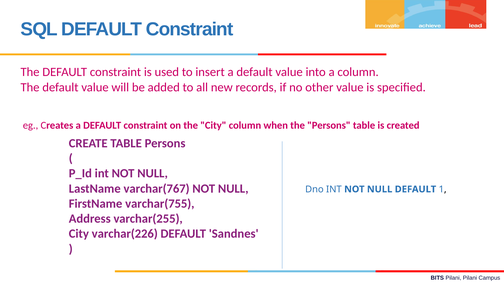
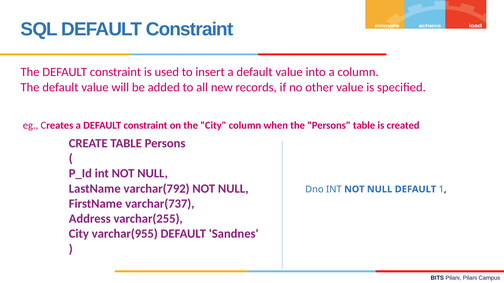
varchar(767: varchar(767 -> varchar(792 (157, 189)
varchar(755: varchar(755 -> varchar(737 (160, 204)
varchar(226: varchar(226 -> varchar(955 (125, 234)
